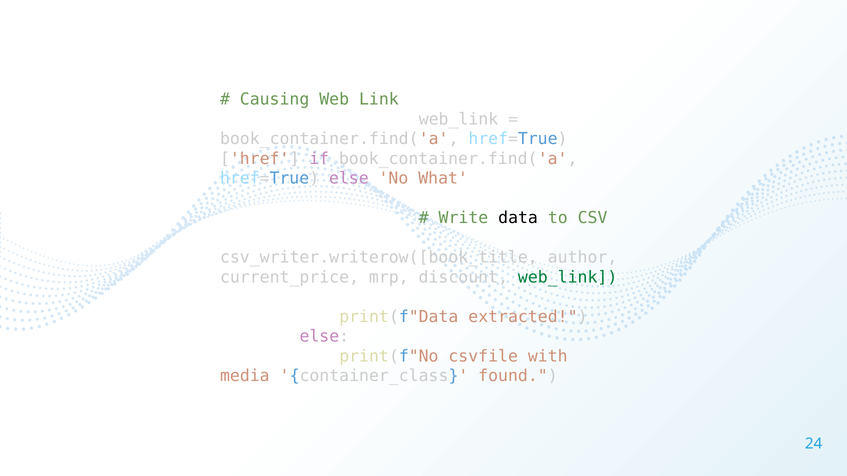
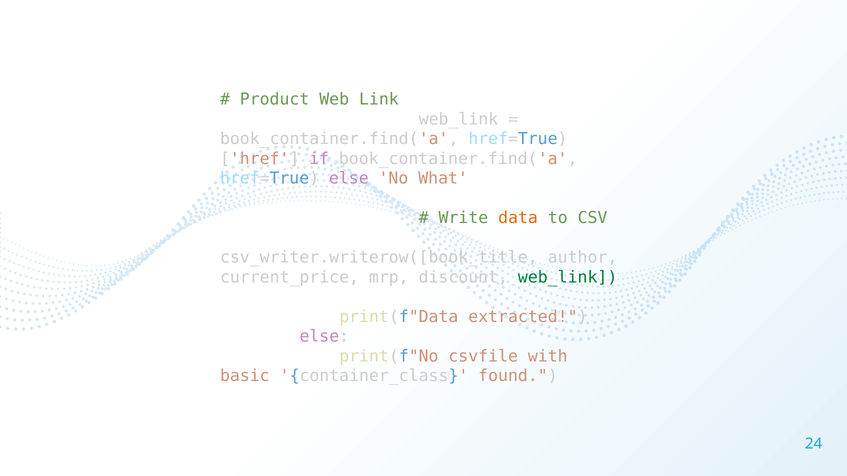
Causing: Causing -> Product (275, 99)
data colour: black -> orange (518, 218)
media: media -> basic (245, 376)
